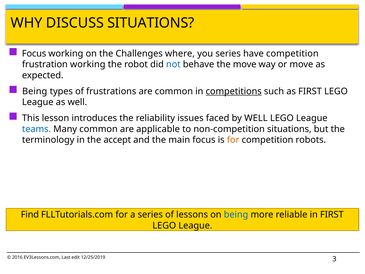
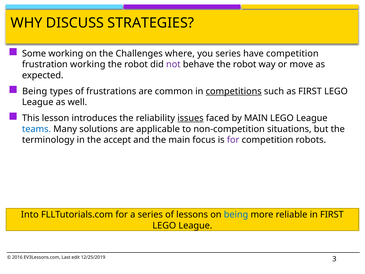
DISCUSS SITUATIONS: SITUATIONS -> STRATEGIES (151, 23)
Focus: Focus -> Some (34, 53)
not colour: blue -> purple (173, 64)
behave the move: move -> robot (245, 64)
issues underline: none -> present (190, 118)
by WELL: WELL -> MAIN (256, 118)
Many common: common -> solutions (99, 129)
for colour: orange -> purple (233, 140)
Find: Find -> Into (30, 214)
